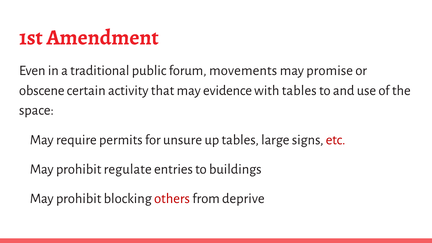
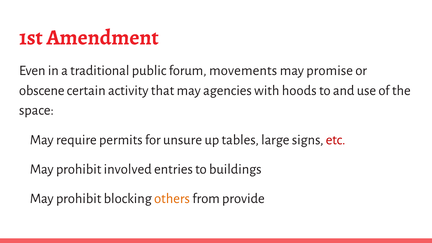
evidence: evidence -> agencies (227, 90)
with tables: tables -> hoods (299, 90)
regulate: regulate -> involved (128, 169)
others colour: red -> orange (172, 199)
deprive: deprive -> provide (243, 199)
